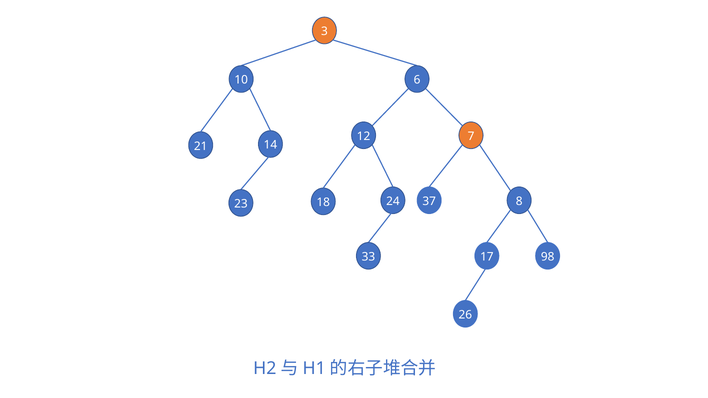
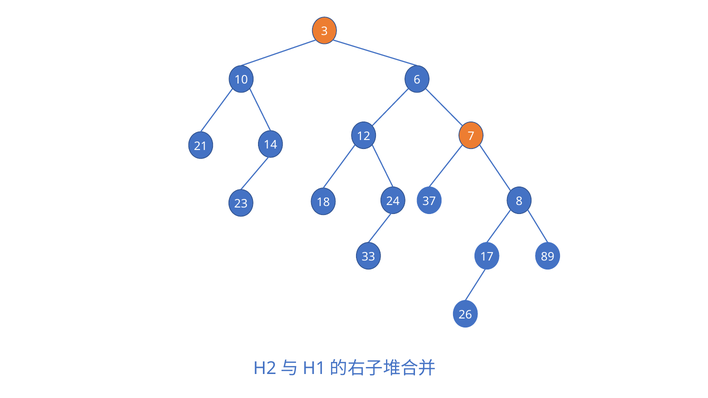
98: 98 -> 89 (548, 257)
